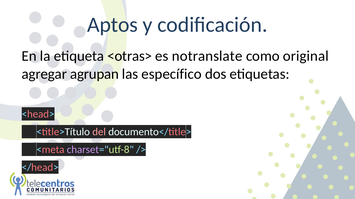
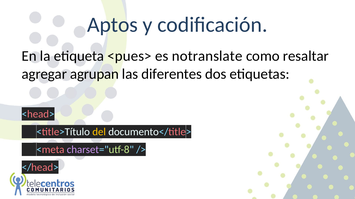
<otras>: <otras> -> <pues> (130, 56)
original: original -> resaltar (306, 56)
específico: específico -> diferentes (172, 74)
del colour: pink -> yellow (99, 132)
